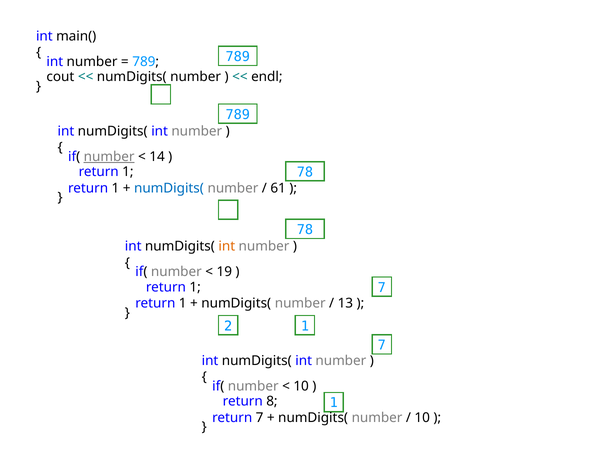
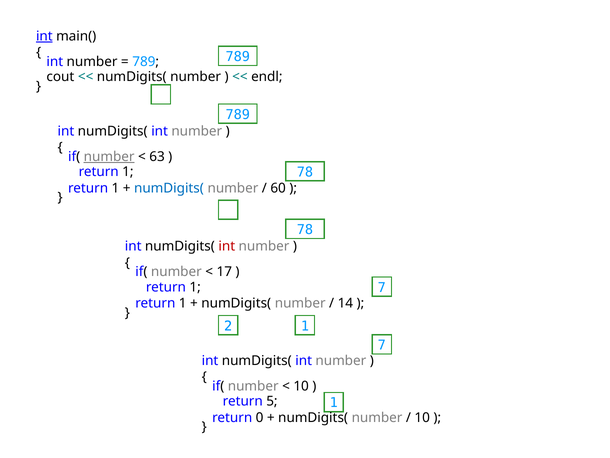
int underline: none -> present (44, 36)
14: 14 -> 63 (157, 156)
61: 61 -> 60 (278, 188)
int colour: orange -> red (227, 246)
19: 19 -> 17 (224, 272)
13: 13 -> 14 (345, 303)
8: 8 -> 5 (272, 401)
return 7: 7 -> 0 (260, 417)
